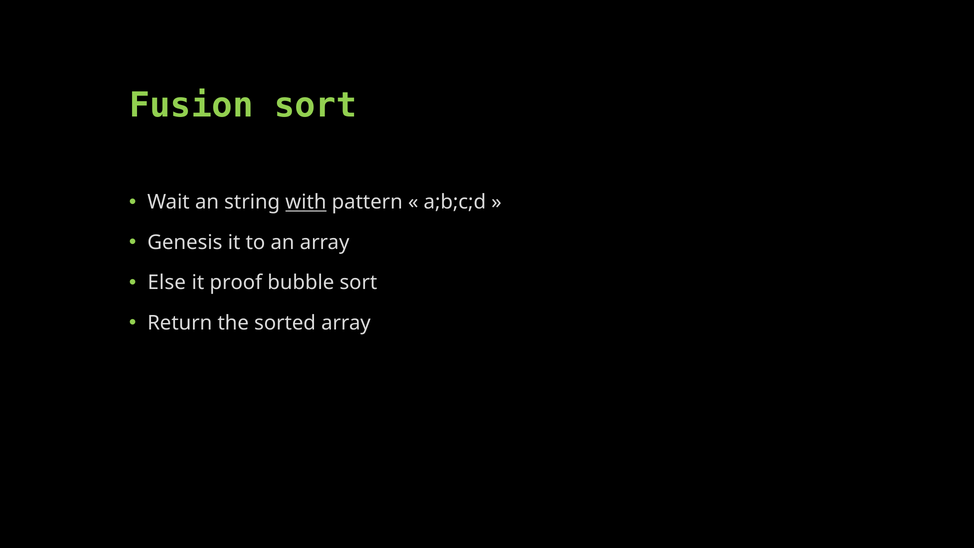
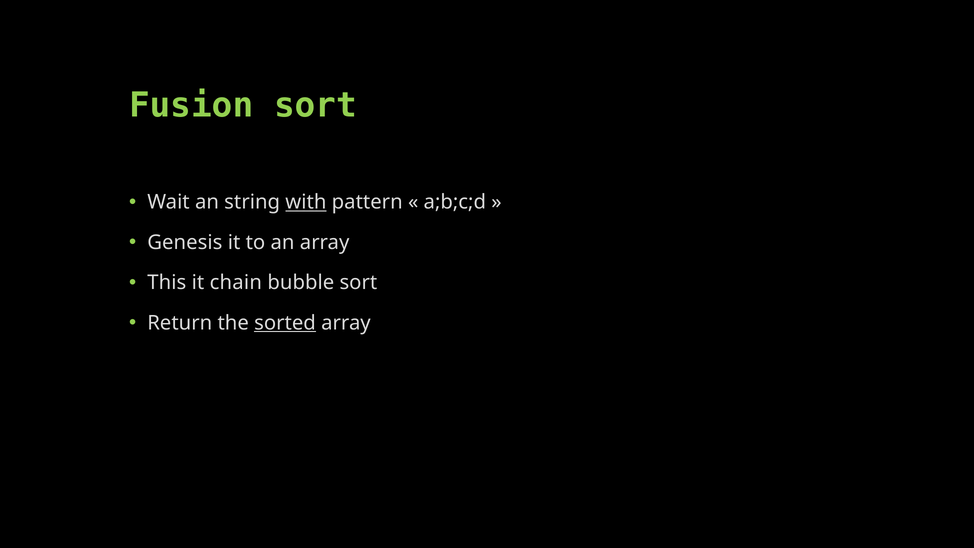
Else: Else -> This (167, 283)
proof: proof -> chain (236, 283)
sorted underline: none -> present (285, 323)
